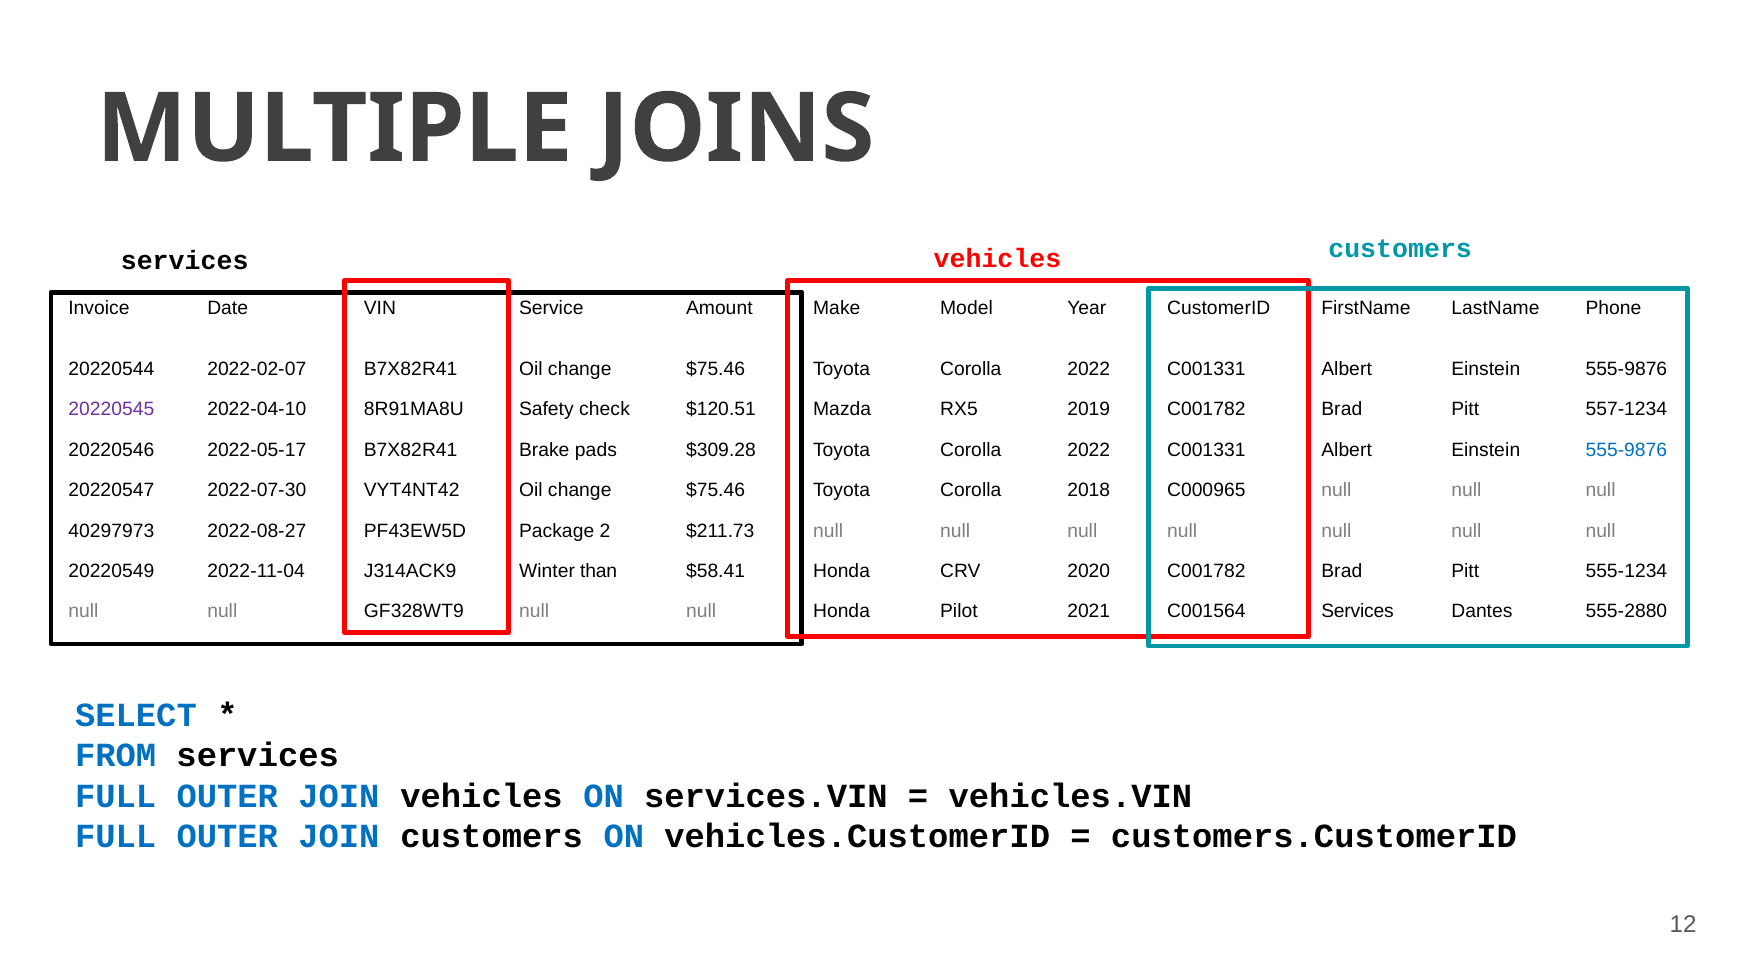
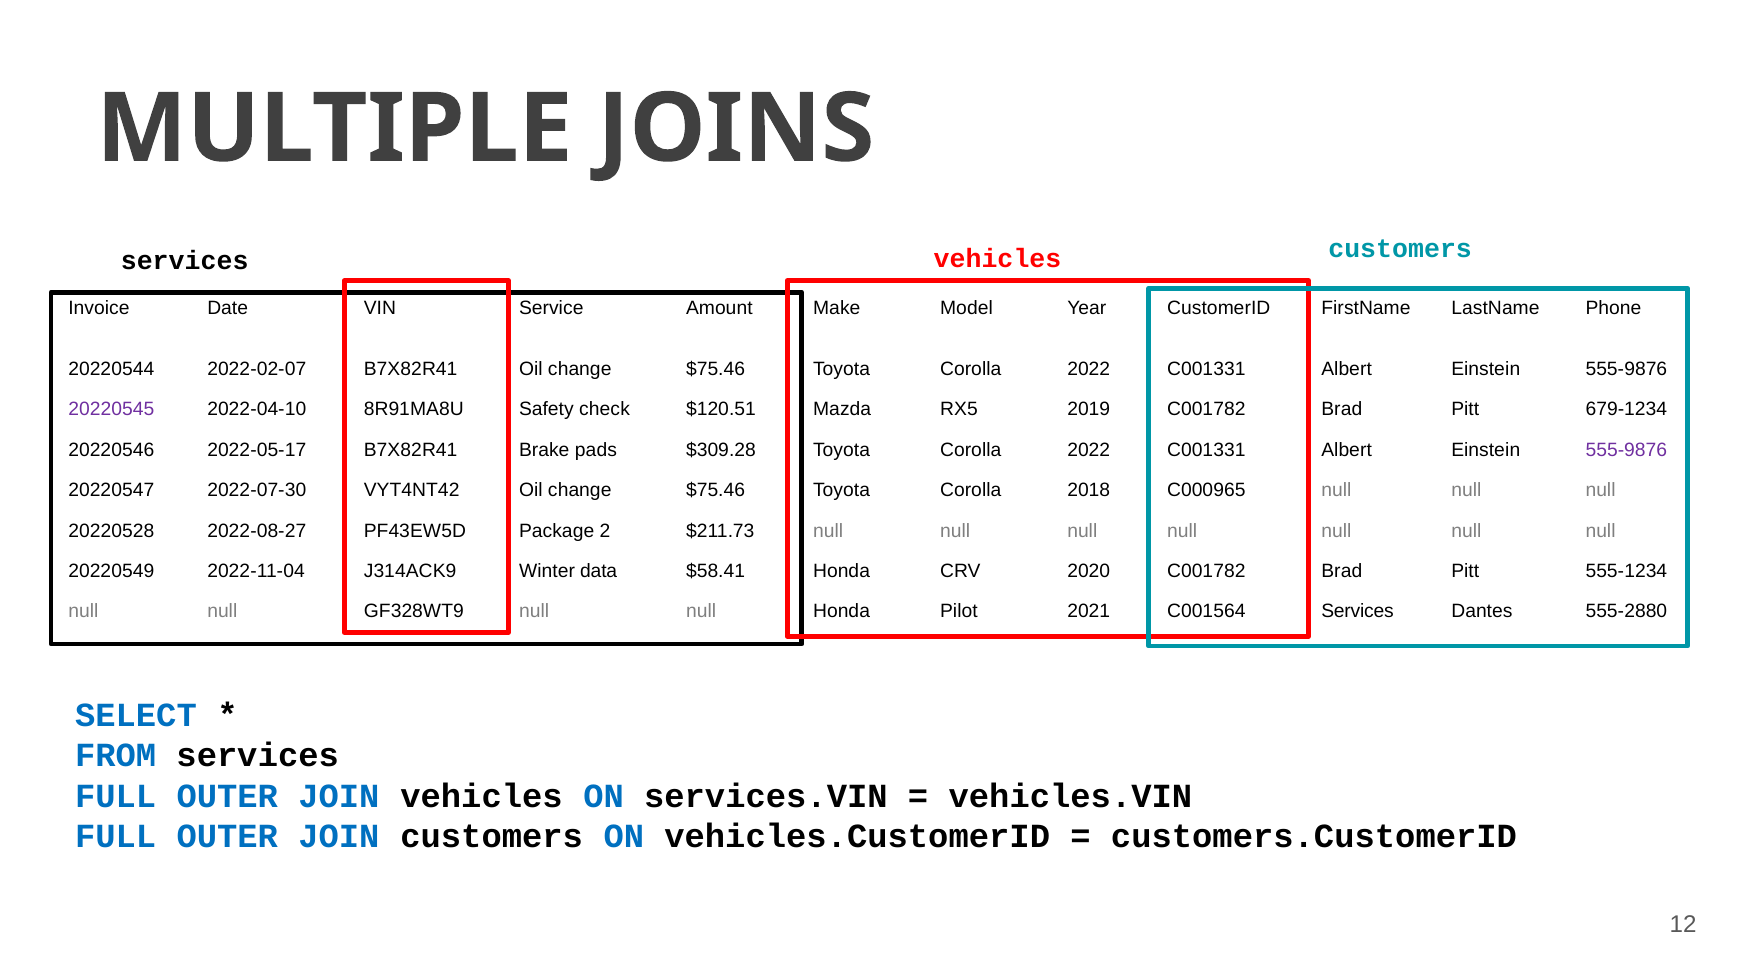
557-1234: 557-1234 -> 679-1234 (1626, 409)
555-9876 colour: blue -> purple (1626, 450)
40297973: 40297973 -> 20220528 (111, 531)
than: than -> data (599, 571)
